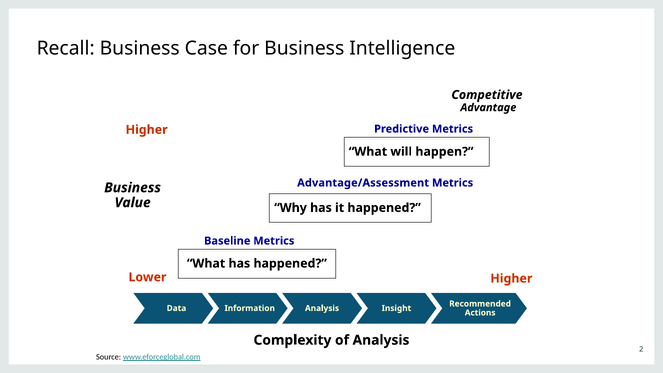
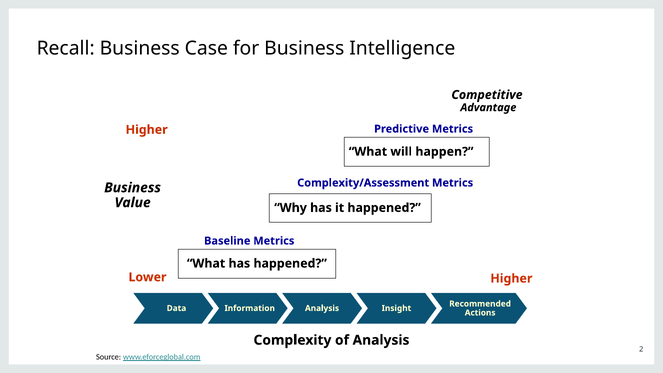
Advantage/Assessment: Advantage/Assessment -> Complexity/Assessment (363, 183)
